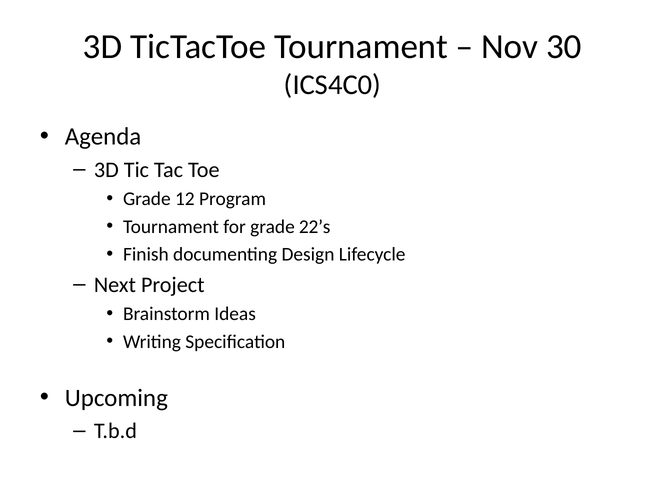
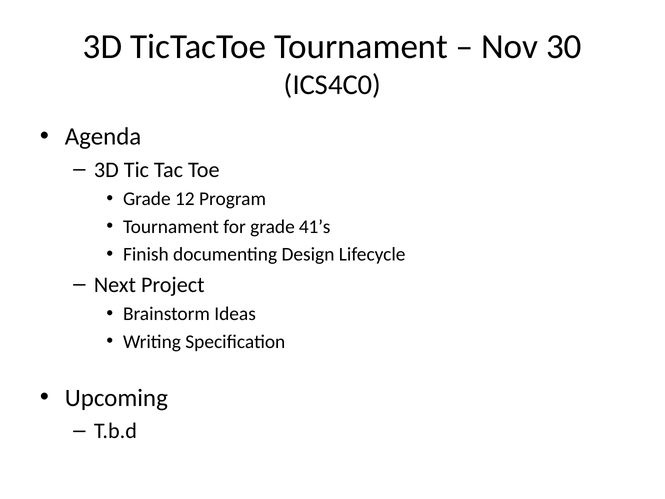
22’s: 22’s -> 41’s (315, 227)
